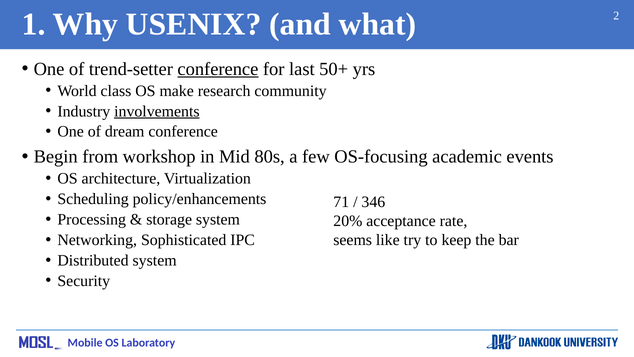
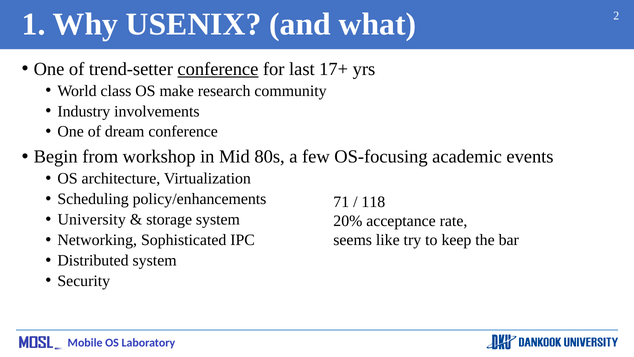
50+: 50+ -> 17+ (334, 69)
involvements underline: present -> none (157, 111)
346: 346 -> 118 (373, 202)
Processing: Processing -> University (92, 219)
